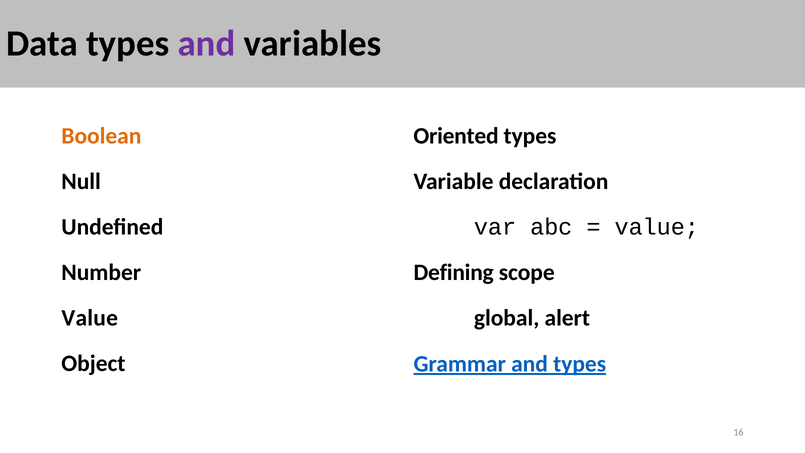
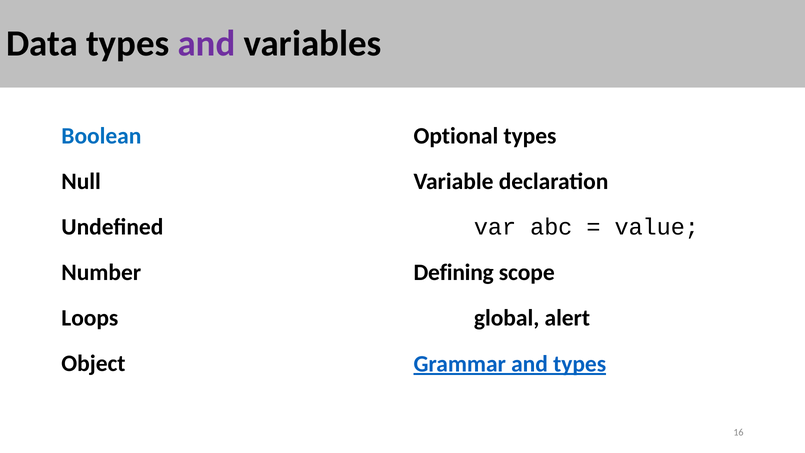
Boolean colour: orange -> blue (101, 136)
Oriented: Oriented -> Optional (456, 136)
Value: Value -> Loops (90, 318)
